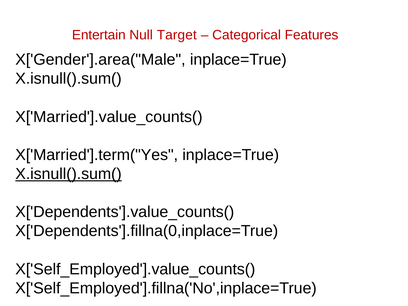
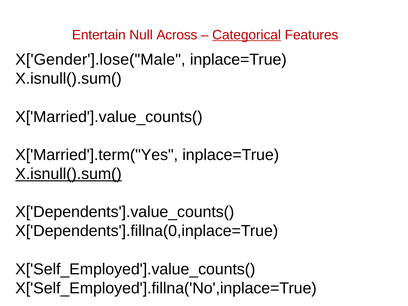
Target: Target -> Across (177, 35)
Categorical underline: none -> present (247, 35)
X['Gender'].area("Male: X['Gender'].area("Male -> X['Gender'].lose("Male (100, 60)
